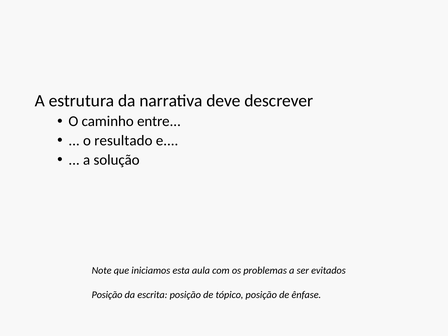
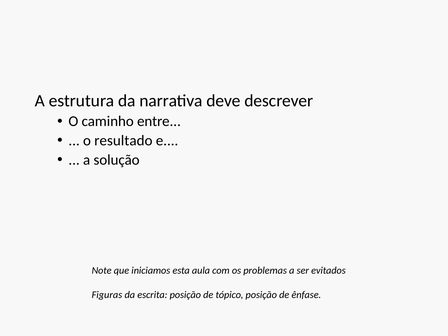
Posição: Posição -> Figuras (107, 295)
